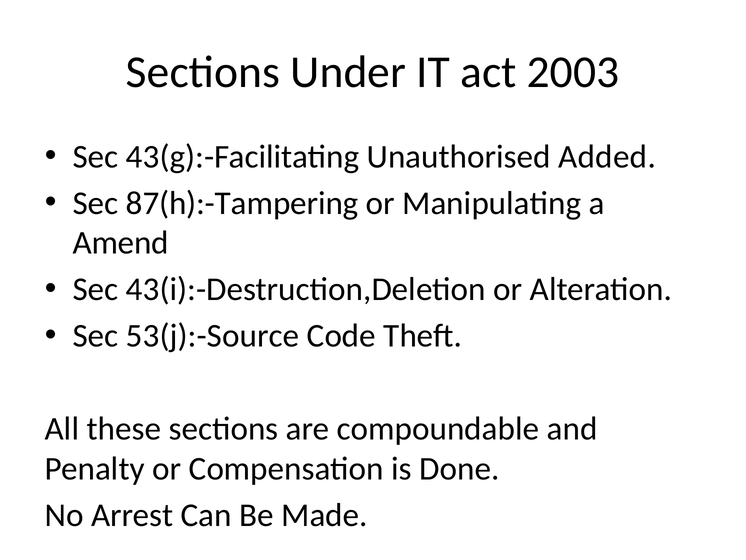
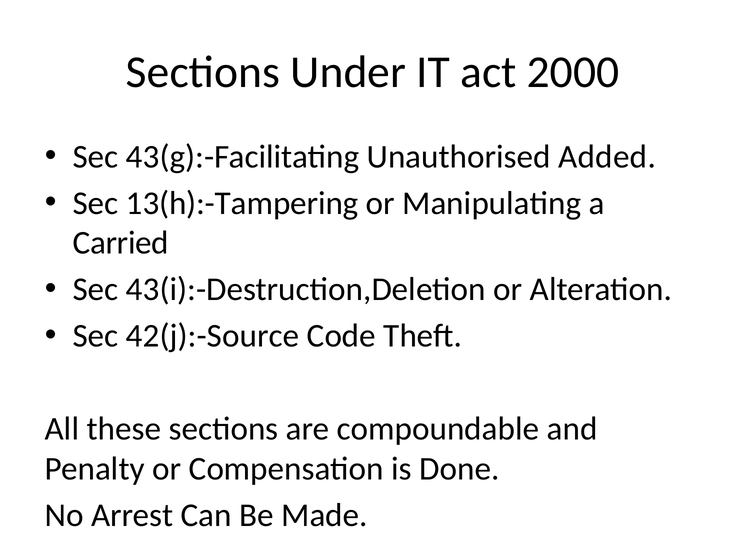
2003: 2003 -> 2000 (573, 72)
87(h):-Tampering: 87(h):-Tampering -> 13(h):-Tampering (242, 203)
Amend: Amend -> Carried (121, 243)
53(j):-Source: 53(j):-Source -> 42(j):-Source (213, 336)
